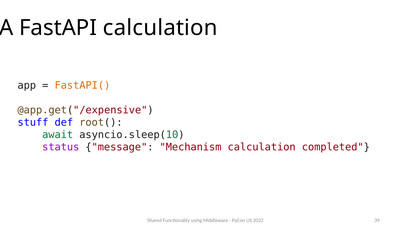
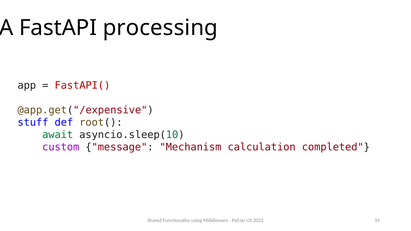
FastAPI calculation: calculation -> processing (160, 28)
FastAPI( colour: orange -> red (82, 85)
status: status -> custom (61, 147)
